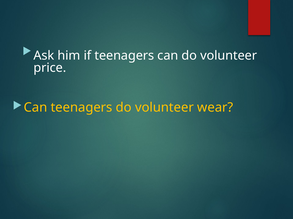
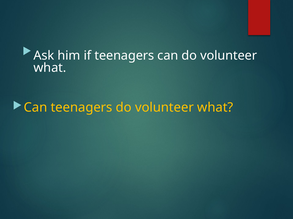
price: price -> what (50, 68)
teenagers do volunteer wear: wear -> what (215, 108)
